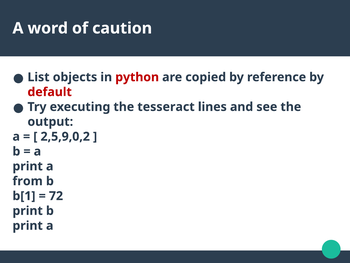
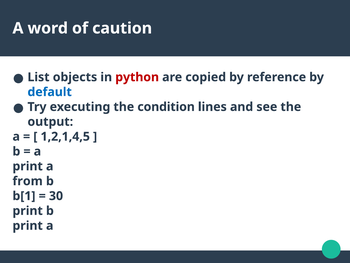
default colour: red -> blue (50, 92)
tesseract: tesseract -> condition (166, 107)
2,5,9,0,2: 2,5,9,0,2 -> 1,2,1,4,5 (65, 136)
72: 72 -> 30 (56, 196)
